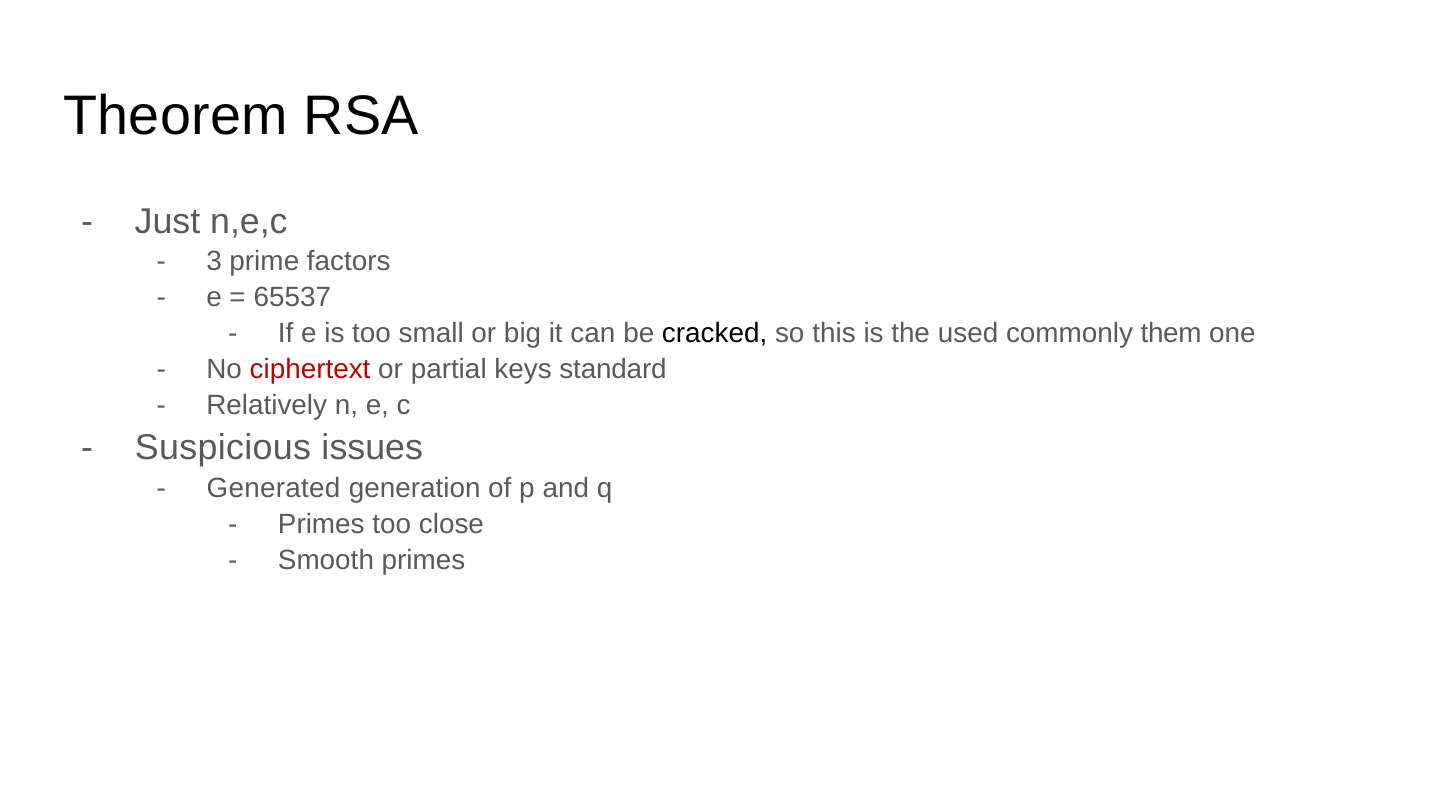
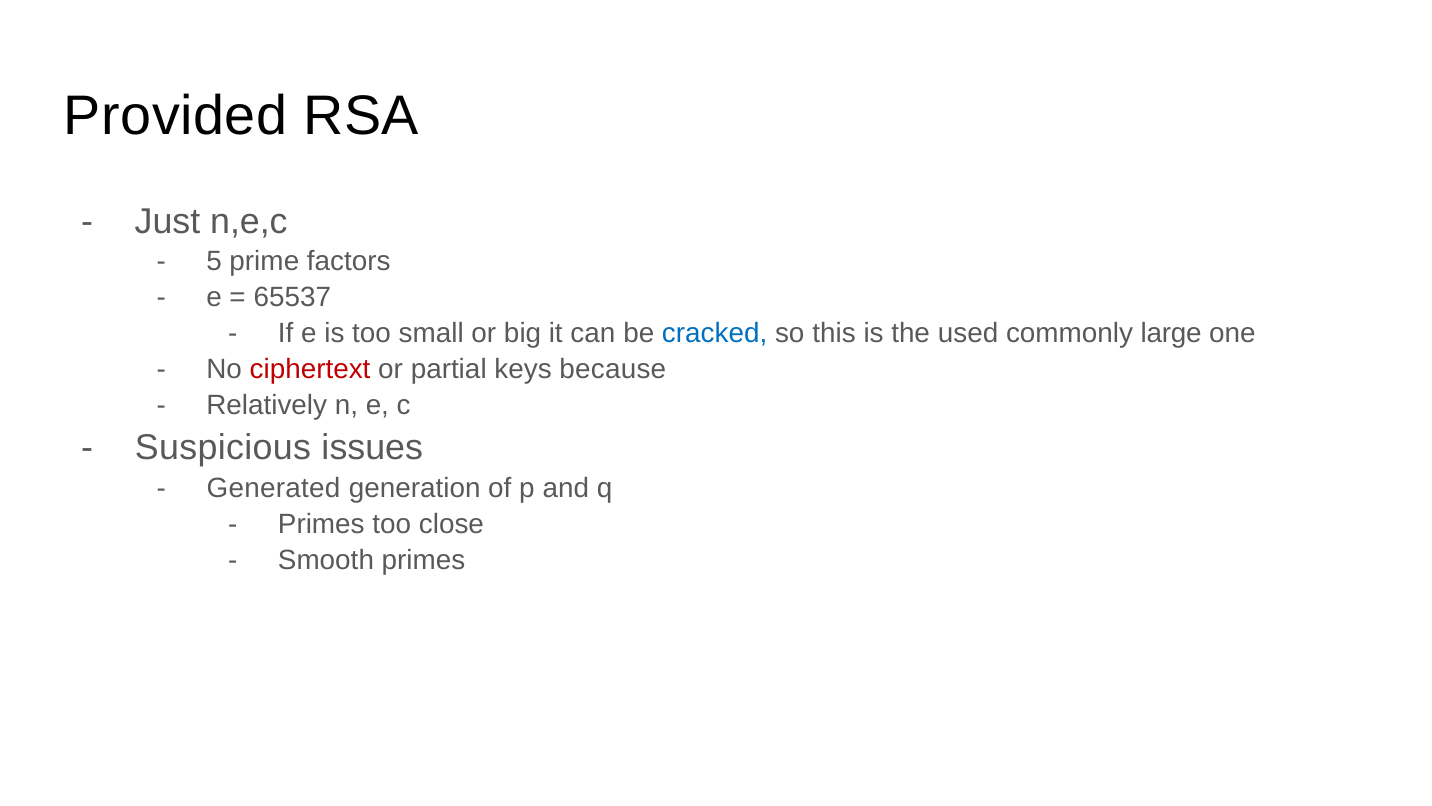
Theorem: Theorem -> Provided (176, 116)
3: 3 -> 5 (214, 262)
cracked colour: black -> blue (715, 334)
them: them -> large (1171, 334)
standard: standard -> because (613, 370)
